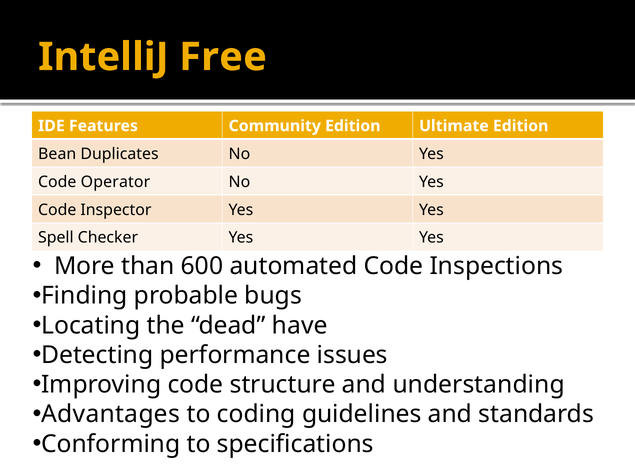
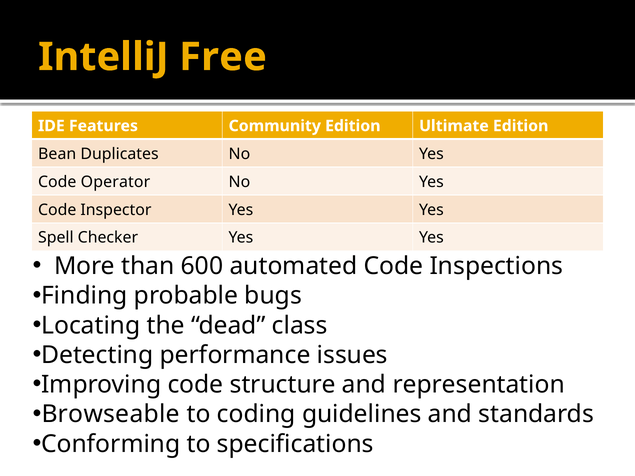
have: have -> class (300, 326)
understanding: understanding -> representation (479, 385)
Advantages: Advantages -> Browseable (111, 414)
